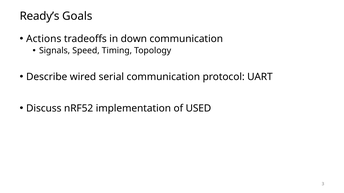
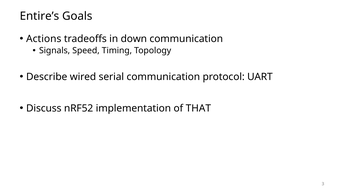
Ready’s: Ready’s -> Entire’s (39, 16)
USED: USED -> THAT (198, 109)
